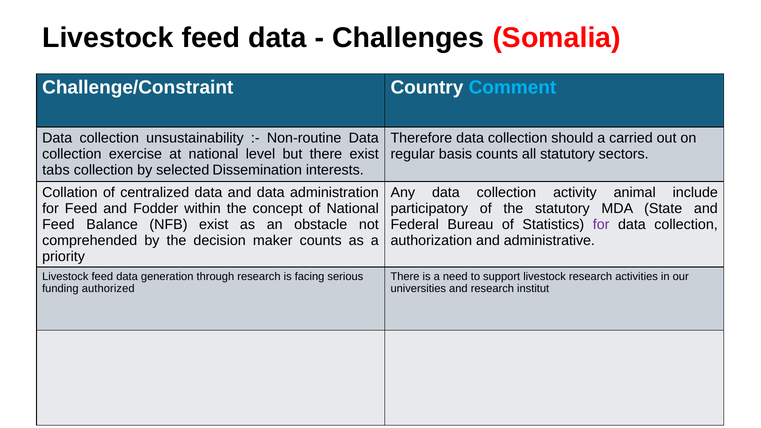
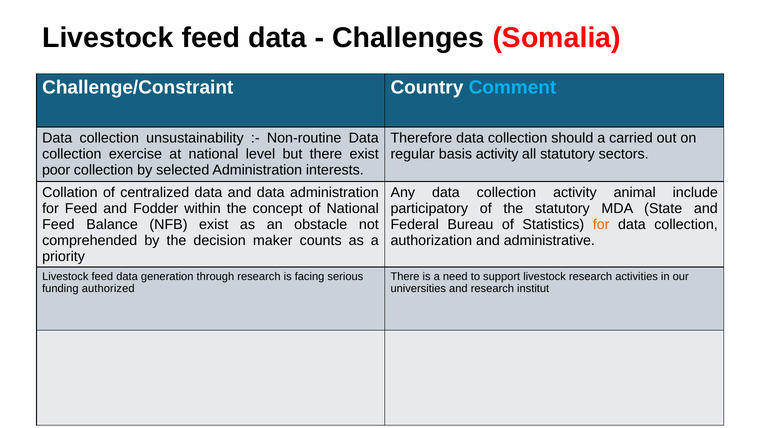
basis counts: counts -> activity (497, 154)
tabs: tabs -> poor (56, 170)
selected Dissemination: Dissemination -> Administration (257, 170)
for colour: purple -> orange (601, 225)
